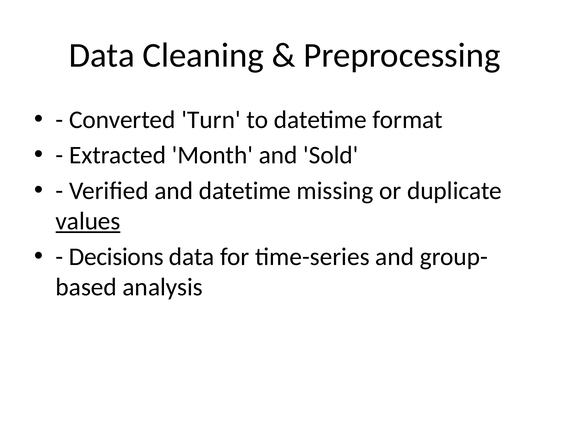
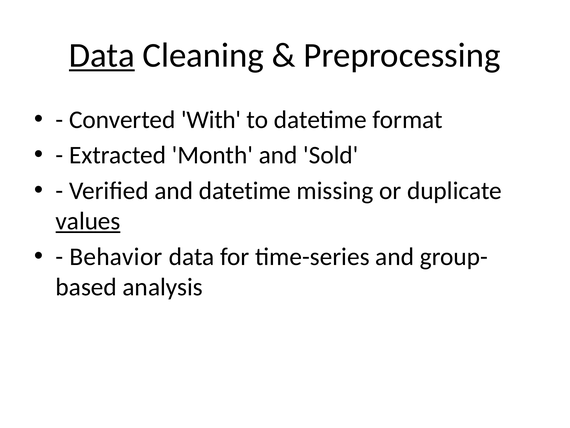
Data underline: none -> present (102, 55)
Turn: Turn -> With (211, 120)
Decisions: Decisions -> Behavior (116, 256)
